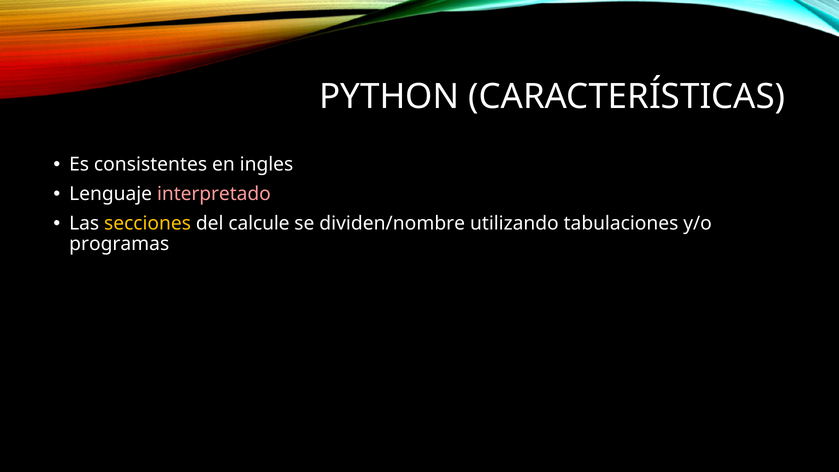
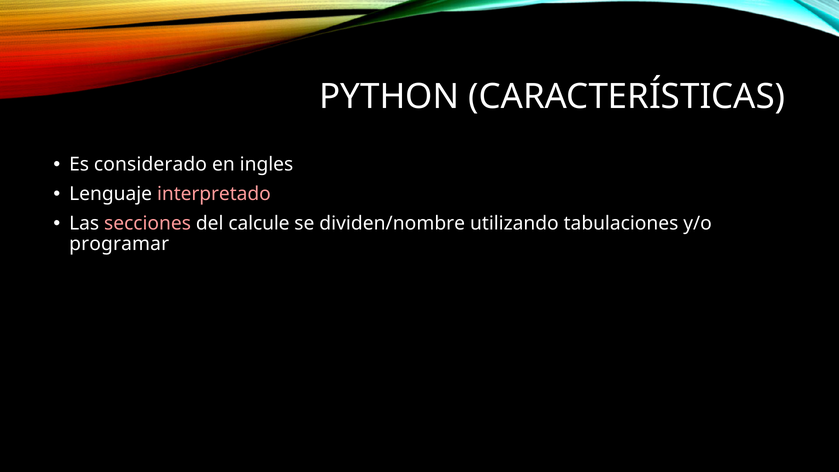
consistentes: consistentes -> considerado (150, 164)
secciones colour: yellow -> pink (148, 223)
programas: programas -> programar (119, 244)
